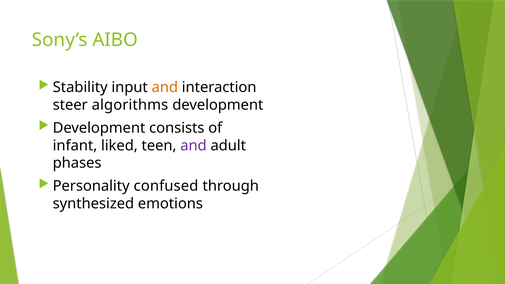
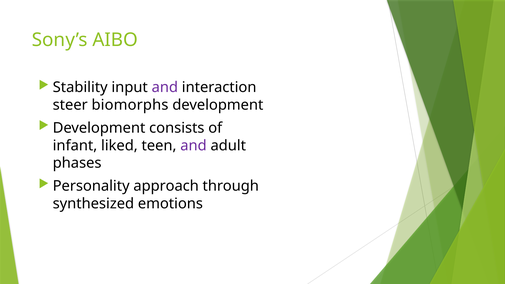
and colour: orange -> purple (165, 87)
algorithms: algorithms -> biomorphs (130, 105)
confused: confused -> approach (166, 186)
